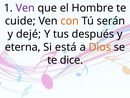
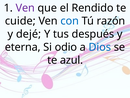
Hombre: Hombre -> Rendido (93, 8)
con colour: orange -> blue (70, 21)
serán: serán -> razón (111, 21)
está: está -> odio (66, 47)
Dios colour: orange -> blue (100, 47)
dice: dice -> azul (71, 60)
